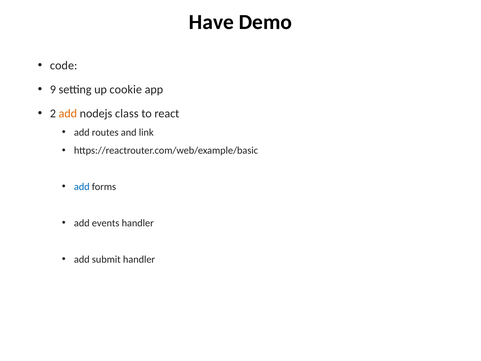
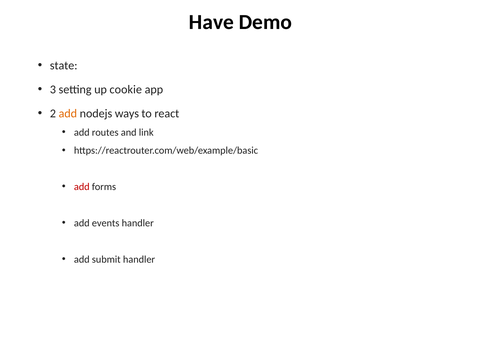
code: code -> state (64, 65)
9: 9 -> 3 (53, 89)
class: class -> ways (127, 113)
add colour: blue -> red (82, 187)
